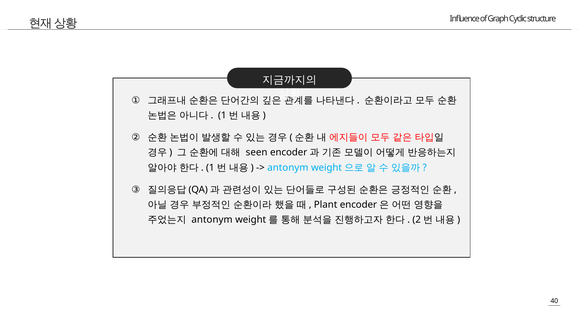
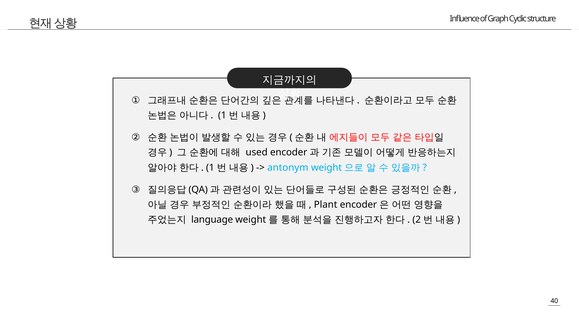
seen: seen -> used (257, 153)
antonym: antonym -> language (212, 220)
